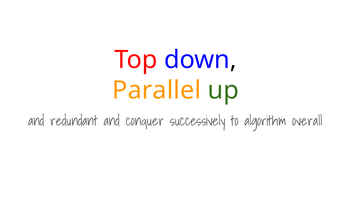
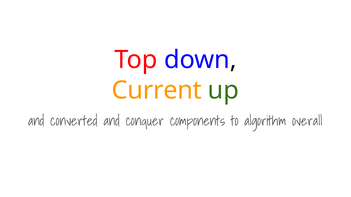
Parallel: Parallel -> Current (157, 90)
redundant: redundant -> converted (74, 121)
successively: successively -> components (198, 121)
